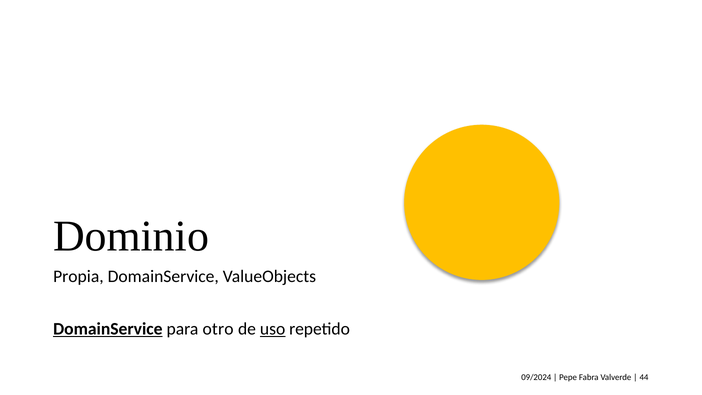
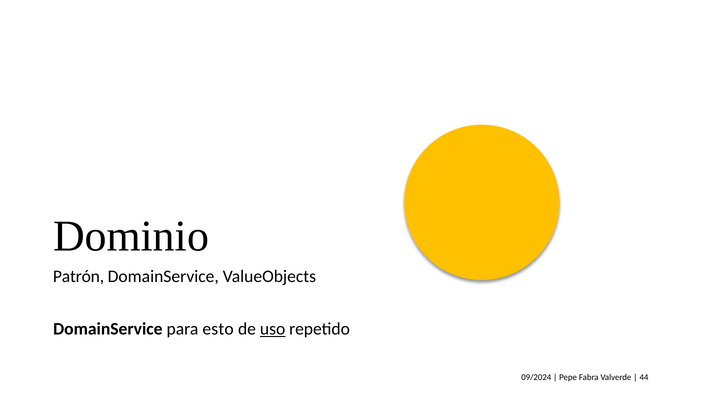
Propia: Propia -> Patrón (79, 276)
DomainService underline: present -> none (108, 329)
otro: otro -> esto (218, 329)
